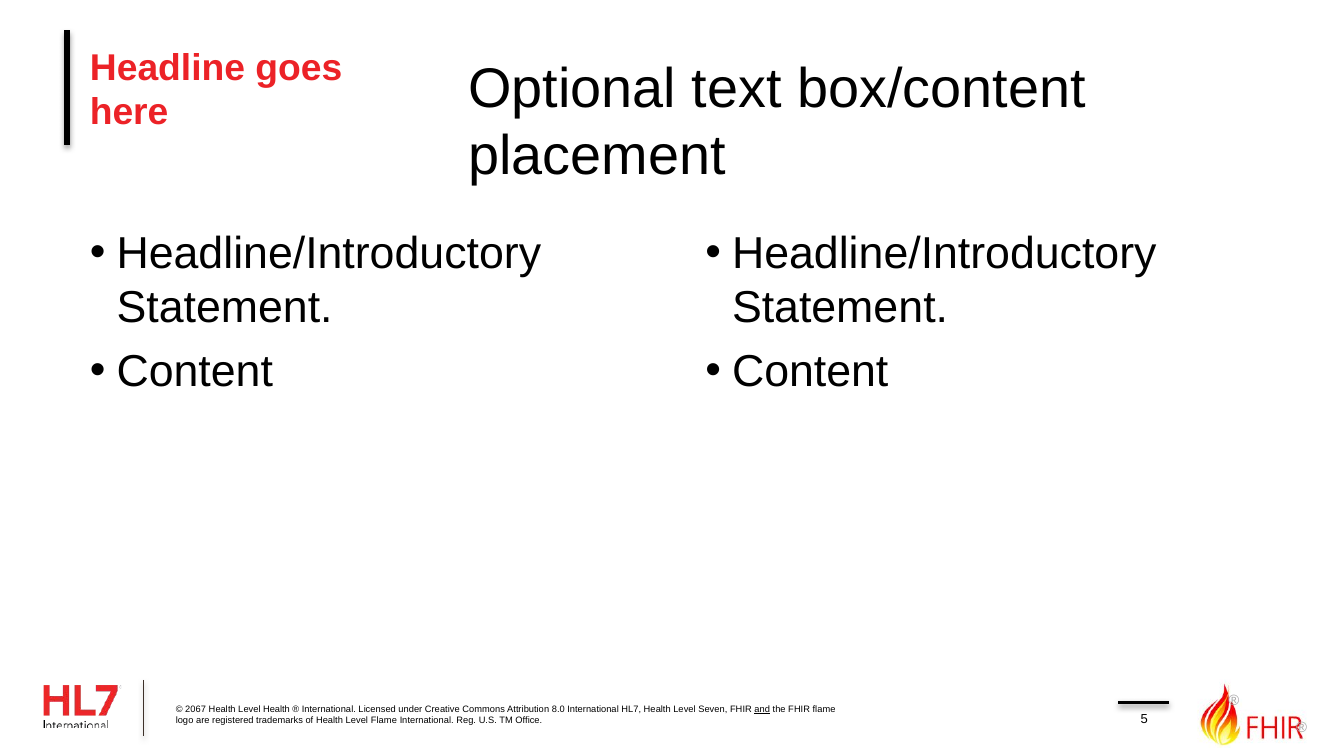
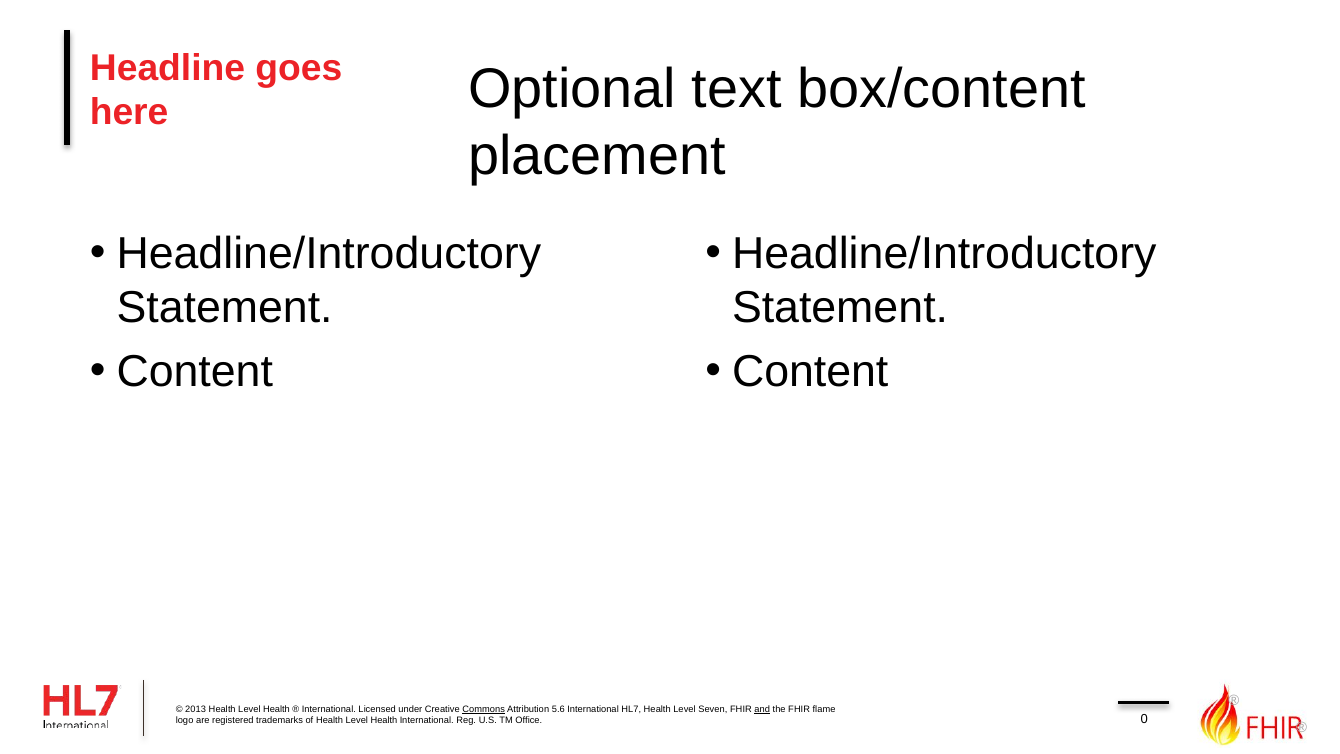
2067: 2067 -> 2013 (196, 710)
Commons underline: none -> present (484, 710)
8.0: 8.0 -> 5.6 (558, 710)
of Health Level Flame: Flame -> Health (384, 721)
5: 5 -> 0 (1144, 719)
